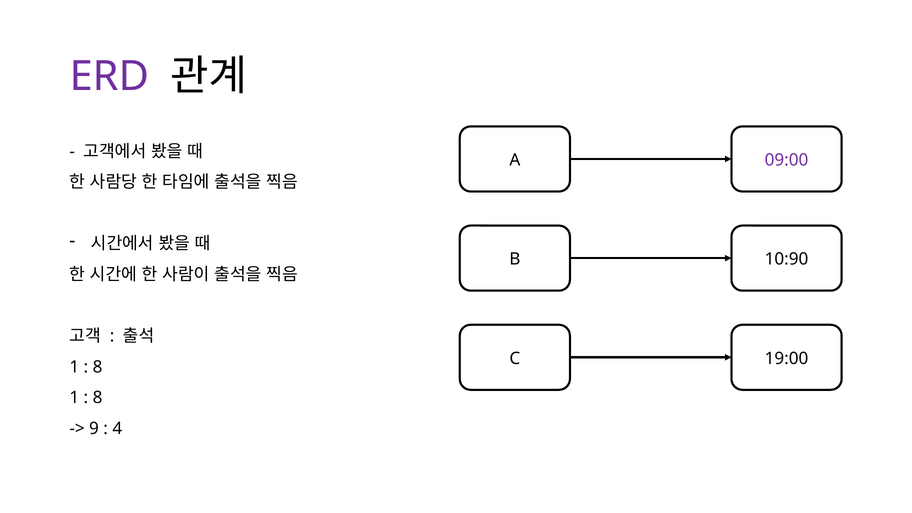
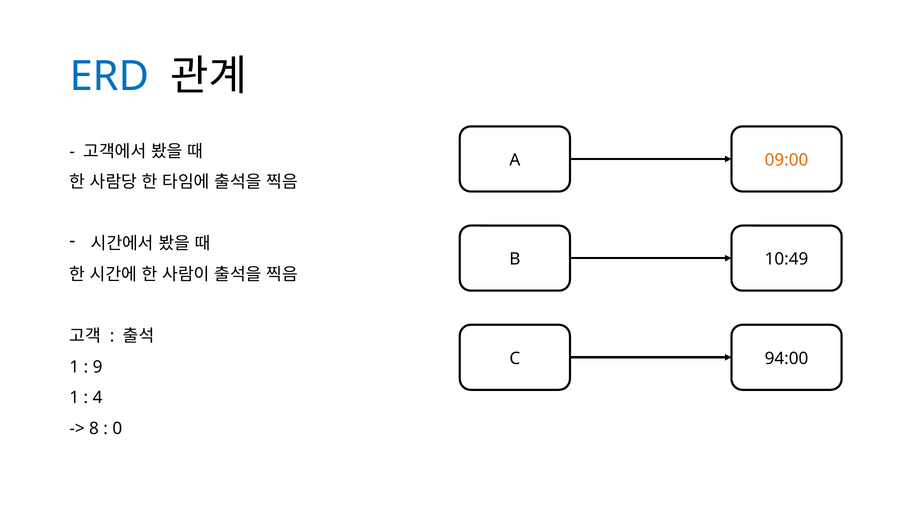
ERD colour: purple -> blue (109, 77)
09:00 colour: purple -> orange (787, 160)
10:90: 10:90 -> 10:49 (787, 259)
19:00: 19:00 -> 94:00 (787, 358)
8: 8 -> 9 (98, 367)
8: 8 -> 4 (98, 398)
9: 9 -> 8 (94, 429)
4: 4 -> 0 (117, 429)
